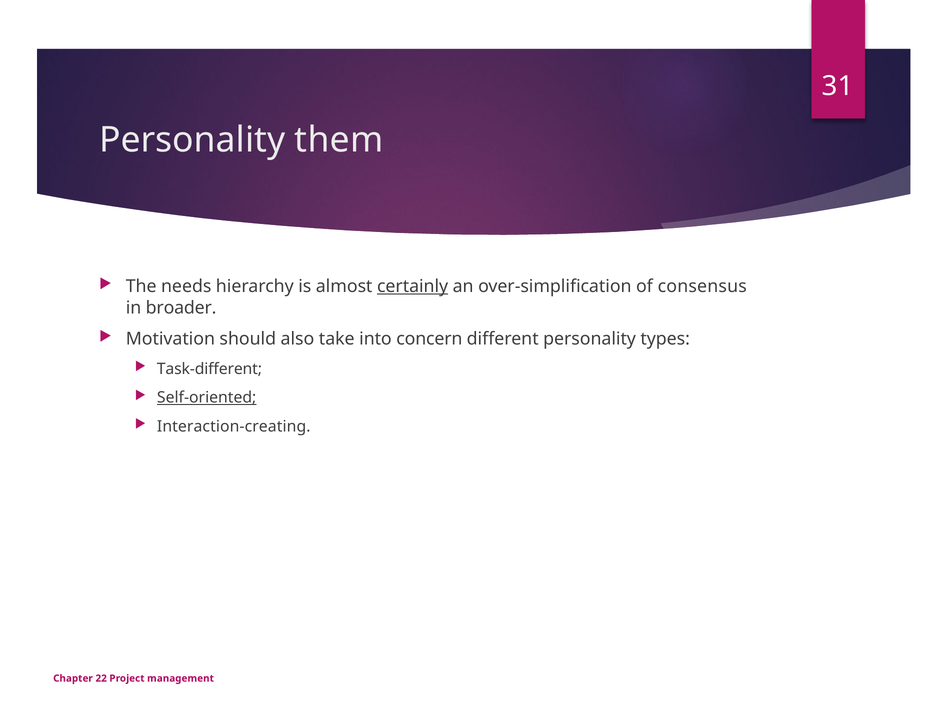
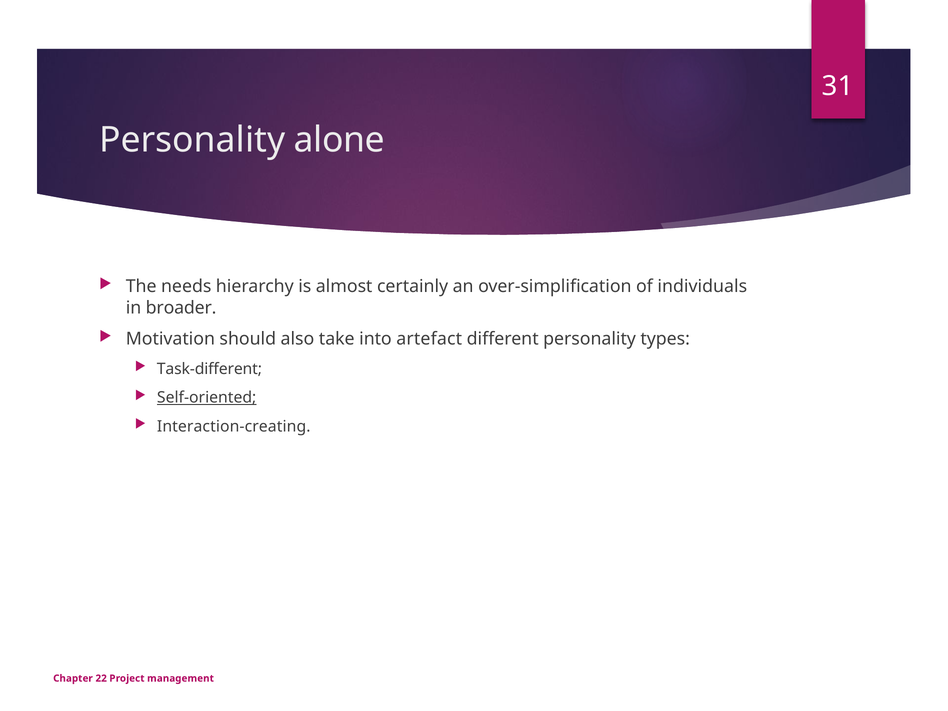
them: them -> alone (339, 140)
certainly underline: present -> none (413, 286)
consensus: consensus -> individuals (702, 286)
concern: concern -> artefact (429, 339)
